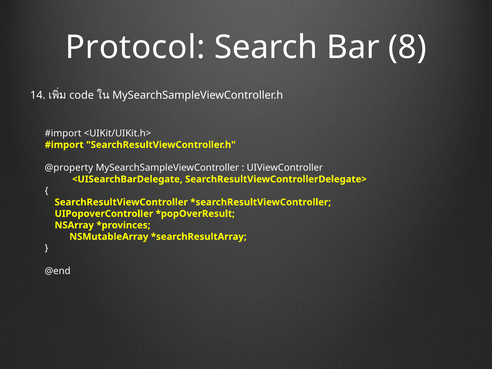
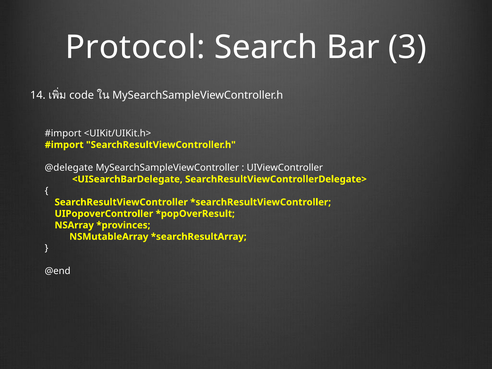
8: 8 -> 3 (407, 47)
@property: @property -> @delegate (69, 168)
